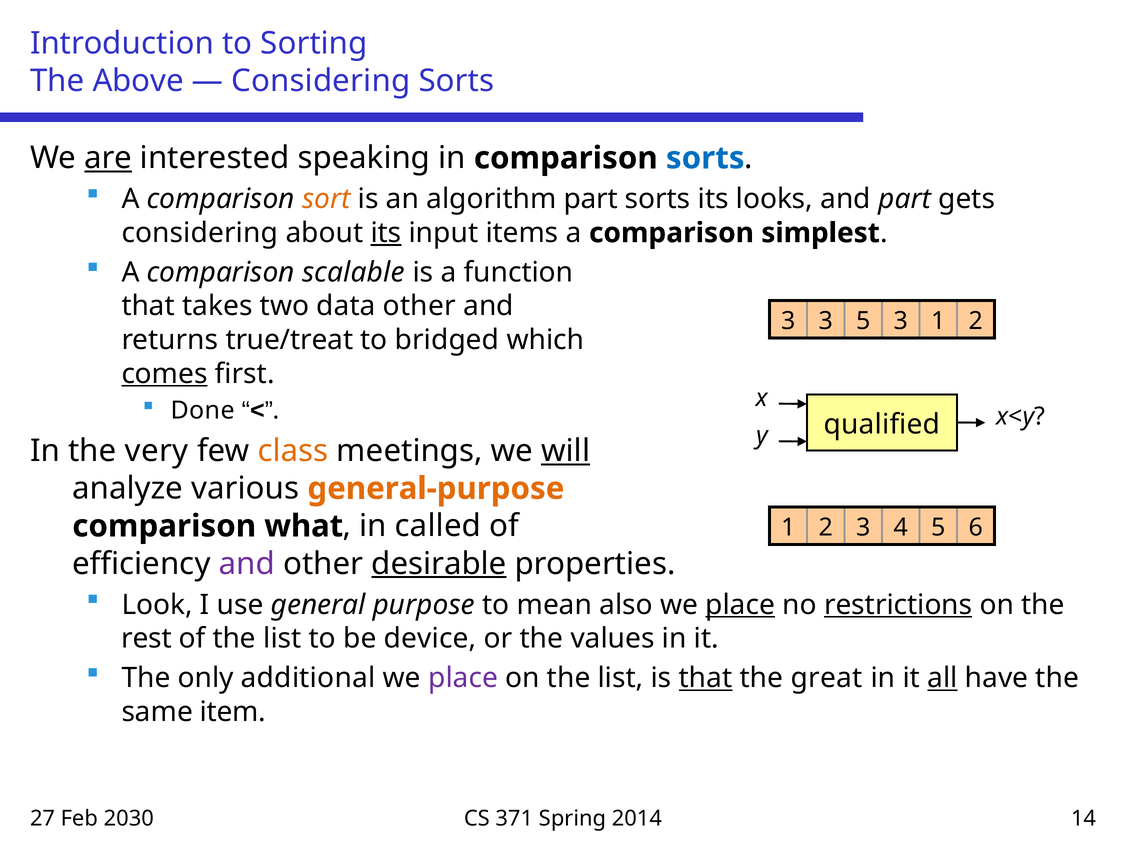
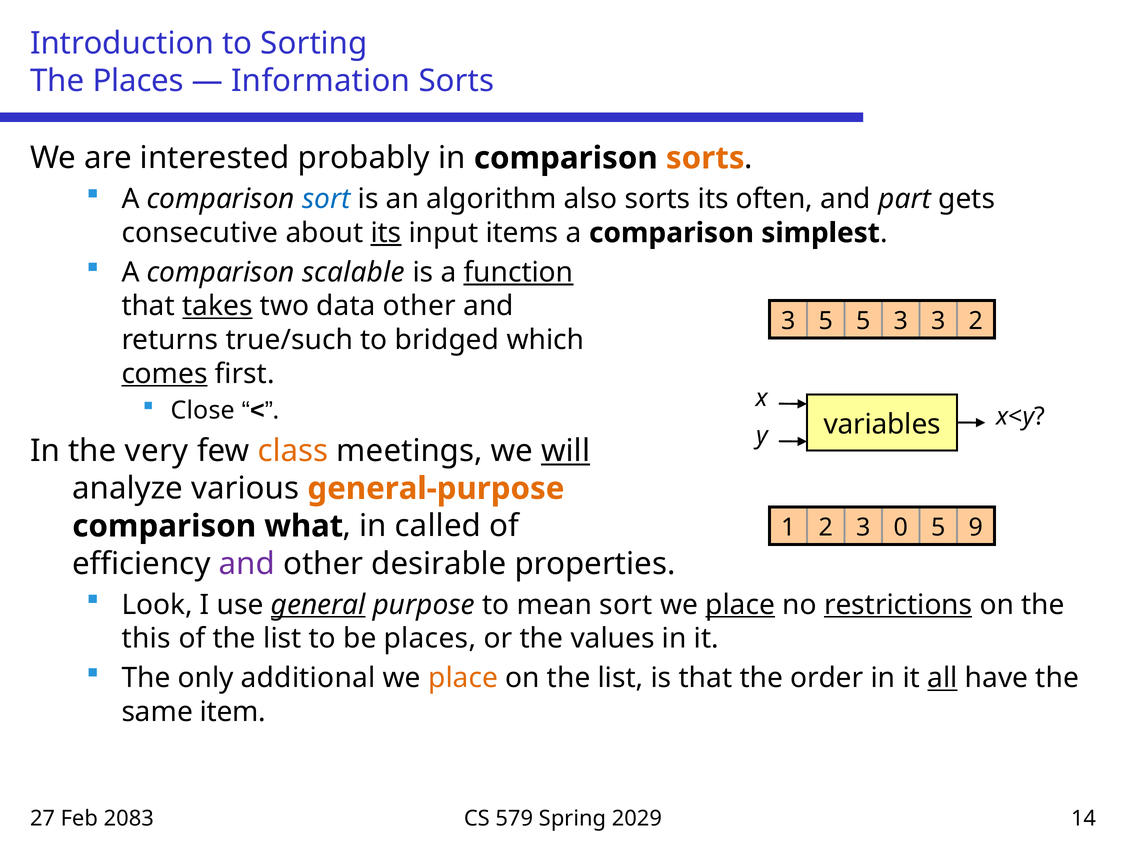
The Above: Above -> Places (138, 81)
Considering: Considering -> Information (321, 81)
are underline: present -> none (108, 158)
speaking: speaking -> probably (364, 158)
sorts colour: blue -> orange (705, 158)
sort colour: orange -> blue (326, 199)
algorithm part: part -> also (591, 199)
looks: looks -> often (774, 199)
considering: considering -> consecutive (200, 233)
function underline: none -> present (518, 272)
takes underline: none -> present (217, 306)
3: 3 -> 5 (826, 321)
3 1: 1 -> 3 (938, 321)
true/treat: true/treat -> true/such (289, 340)
Done: Done -> Close (203, 410)
qualified: qualified -> variables (882, 424)
4: 4 -> 0 (901, 527)
6: 6 -> 9 (976, 527)
desirable underline: present -> none (439, 563)
general underline: none -> present (318, 604)
mean also: also -> sort (626, 604)
rest: rest -> this (146, 638)
be device: device -> places (430, 638)
place colour: purple -> orange (463, 678)
that underline: present -> none (706, 678)
great: great -> order (827, 678)
2030: 2030 -> 2083 (129, 818)
371: 371 -> 579 (514, 818)
2014: 2014 -> 2029 (637, 818)
